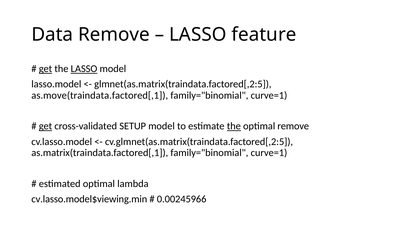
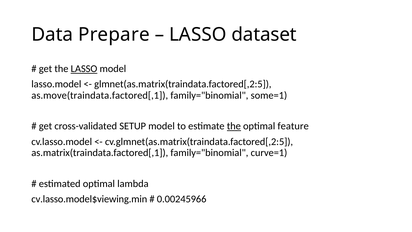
Data Remove: Remove -> Prepare (114, 35)
feature: feature -> dataset (264, 35)
get underline: present -> none (45, 69)
curve=1: curve=1 -> some=1 (269, 95)
get underline: present -> none (45, 126)
optimal remove: remove -> feature (293, 126)
